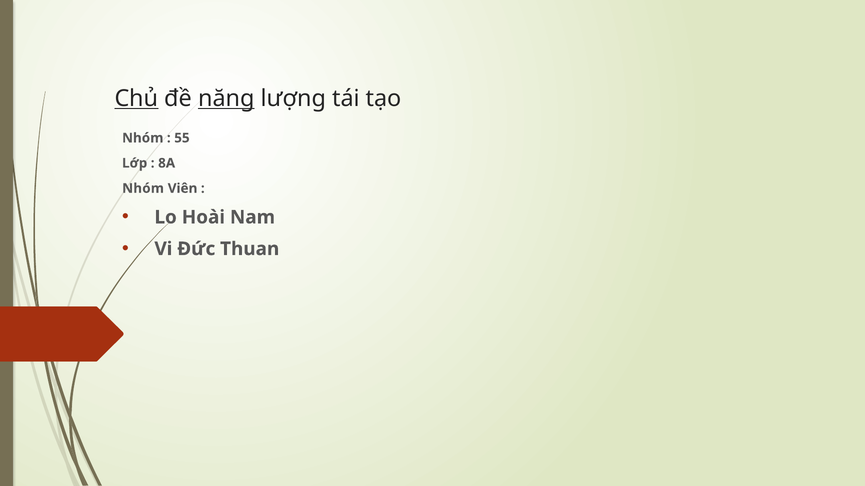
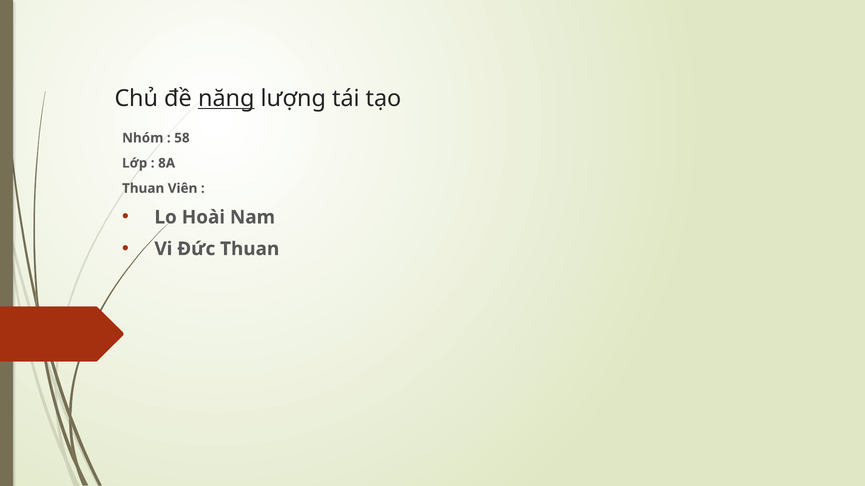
Chủ underline: present -> none (136, 99)
55: 55 -> 58 (182, 138)
Nhóm: Nhóm -> Thuan (143, 189)
